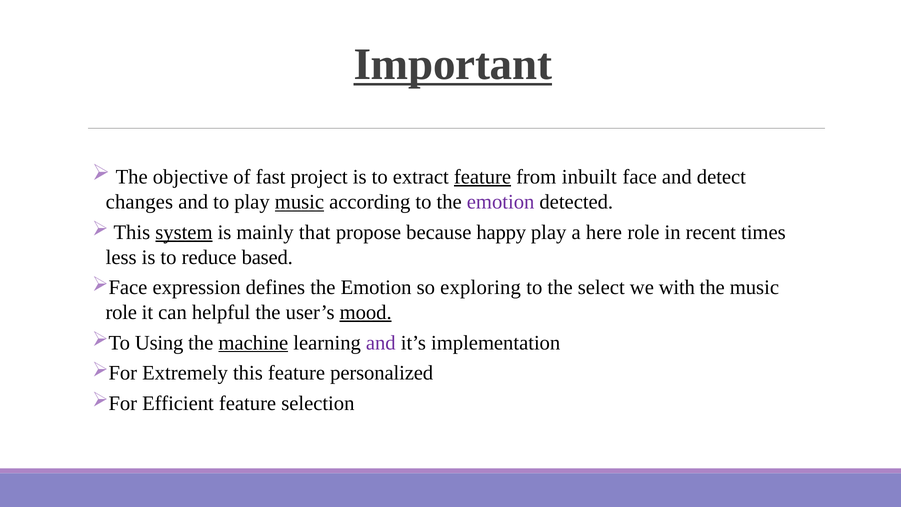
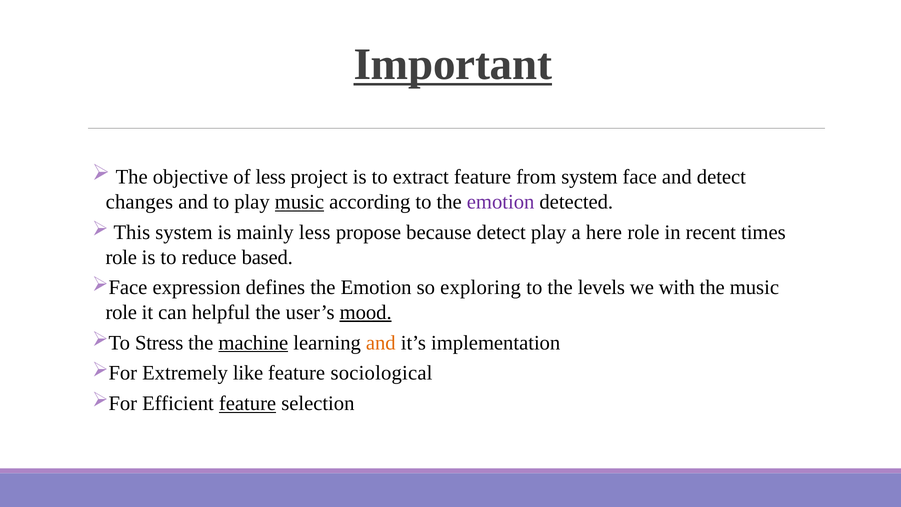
of fast: fast -> less (271, 177)
feature underline: present -> none (483, 177)
from inbuilt: inbuilt -> system (590, 177)
system underline: present -> none (184, 232)
mainly that: that -> less (315, 232)
because happy: happy -> detect (501, 232)
less: less -> role (121, 257)
select: select -> levels (601, 287)
Using: Using -> Stress (159, 343)
and colour: purple -> orange (381, 343)
Extremely this: this -> like (248, 373)
personalized: personalized -> sociological (382, 373)
feature underline: none -> present (248, 403)
